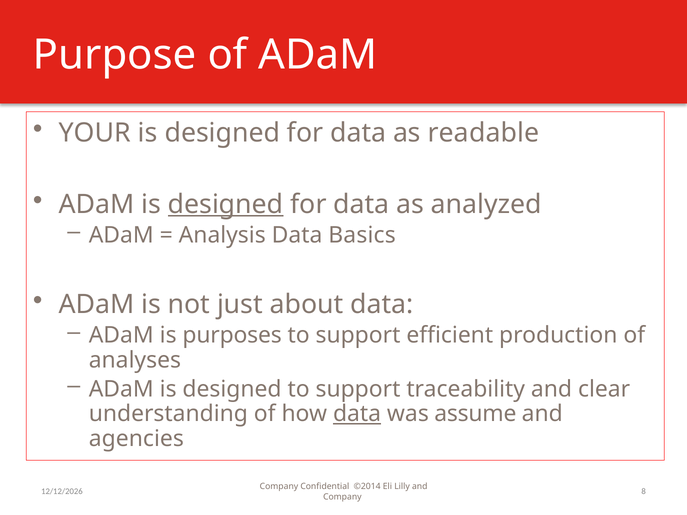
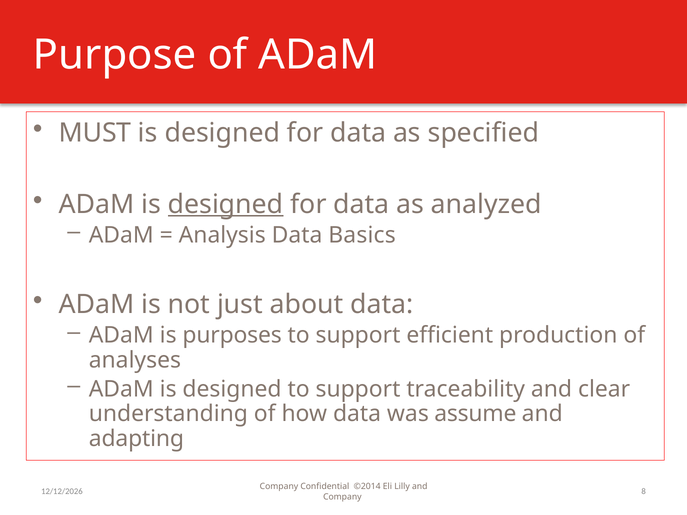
YOUR: YOUR -> MUST (95, 133)
readable: readable -> specified (484, 133)
data underline: present -> none (357, 414)
agencies: agencies -> adapting (136, 439)
